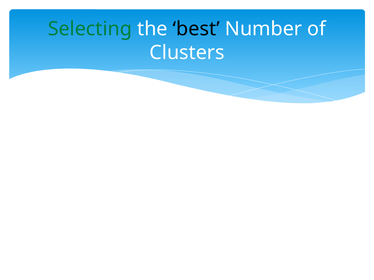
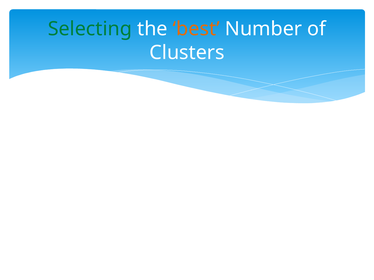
best colour: black -> orange (196, 29)
